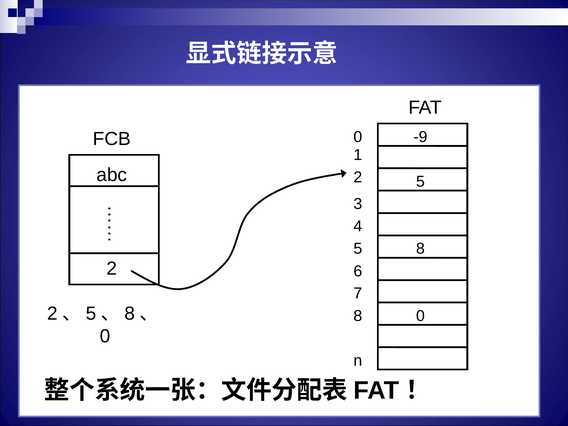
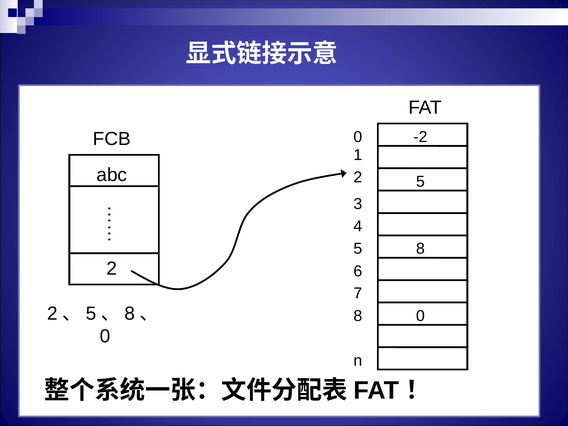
-9: -9 -> -2 (420, 137)
